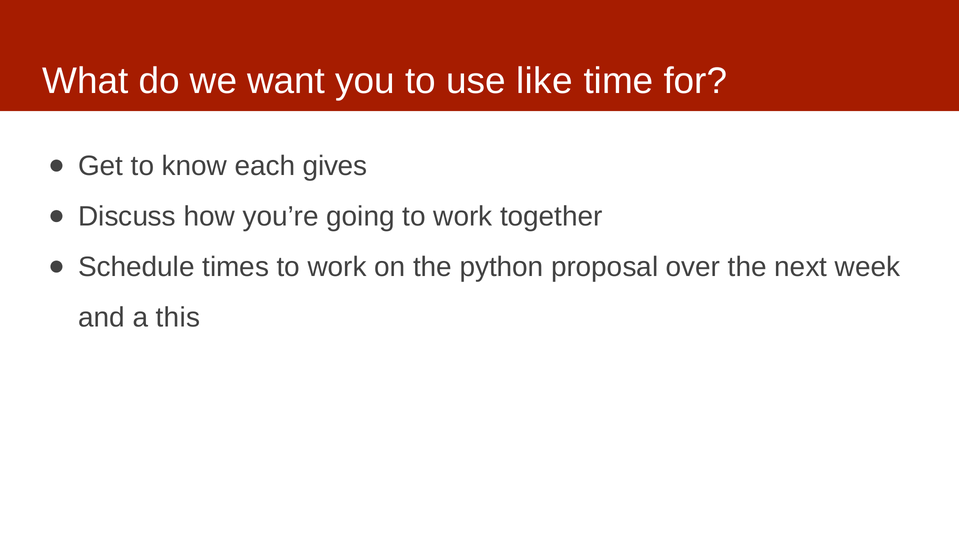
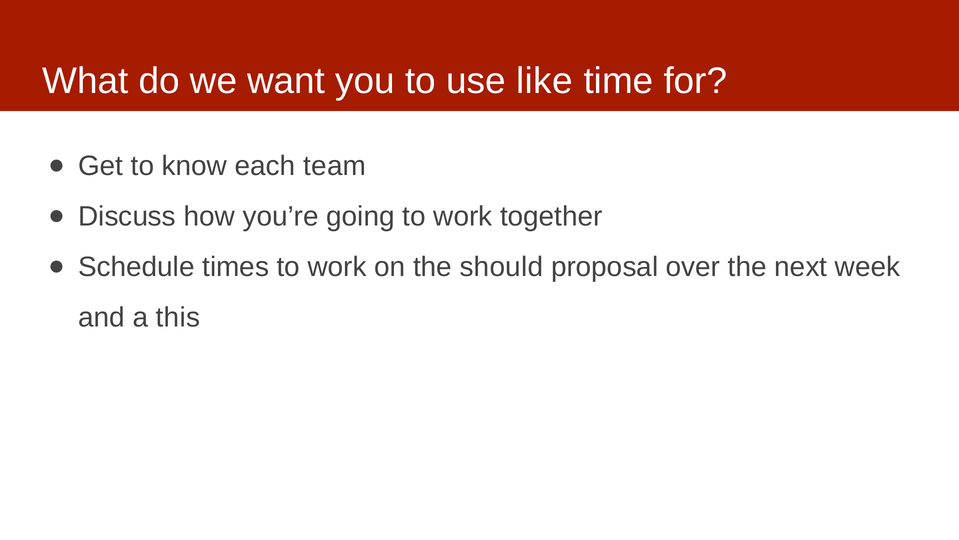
gives: gives -> team (335, 166)
python: python -> should (501, 267)
